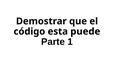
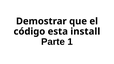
puede: puede -> install (85, 32)
